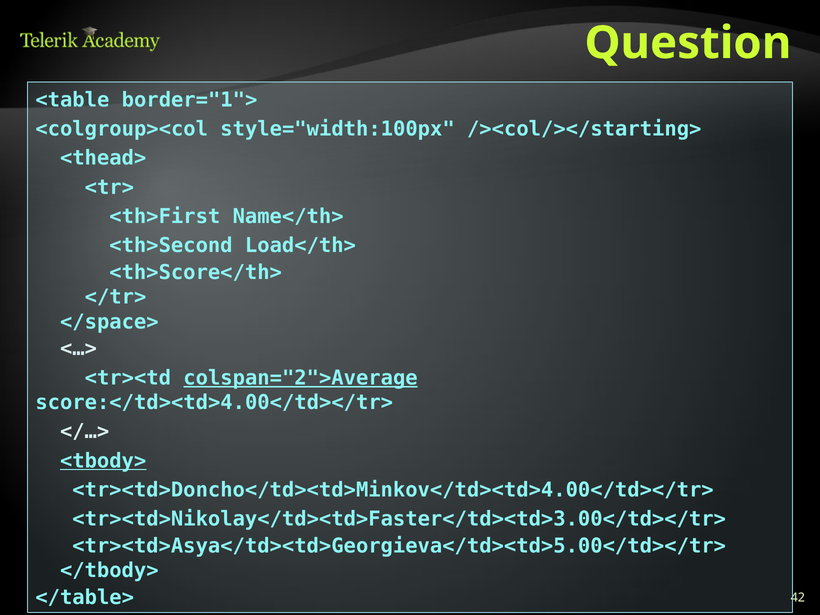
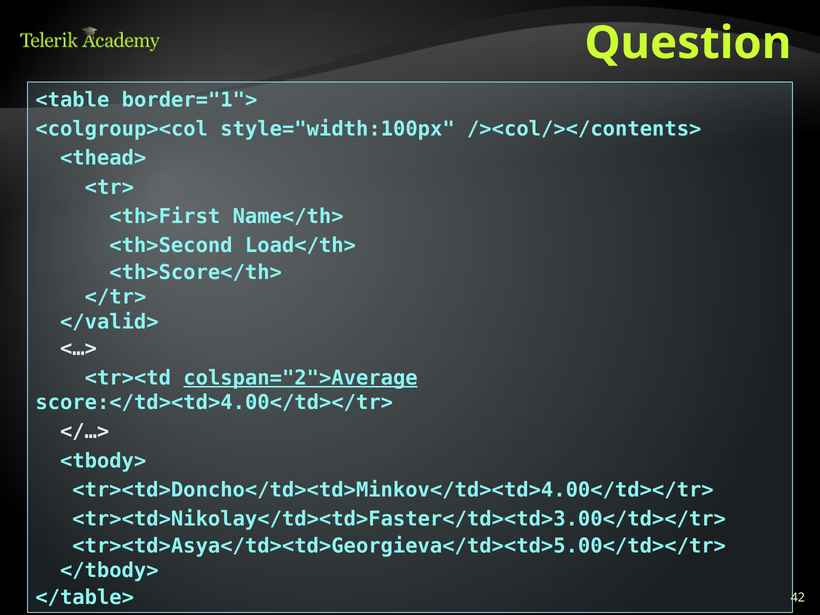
/><col/></starting>: /><col/></starting> -> /><col/></contents> (584, 129)
</space>: </space> -> </valid> (109, 322)
<tbody> underline: present -> none (103, 461)
